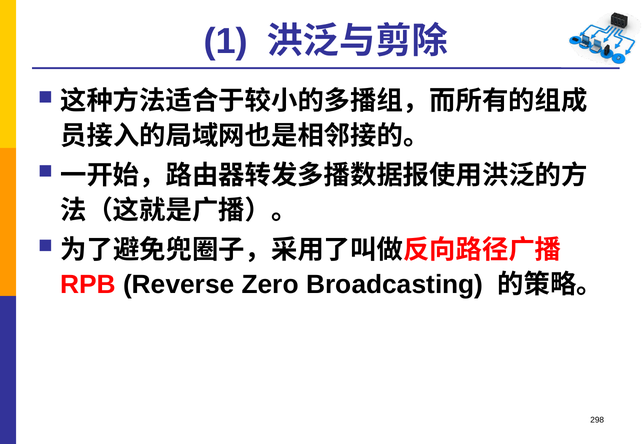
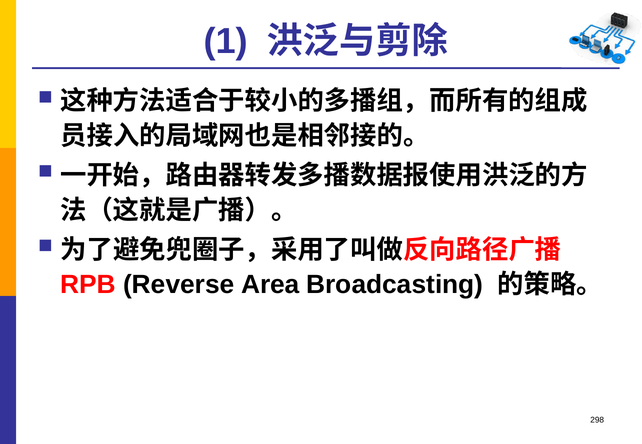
Zero: Zero -> Area (270, 285)
